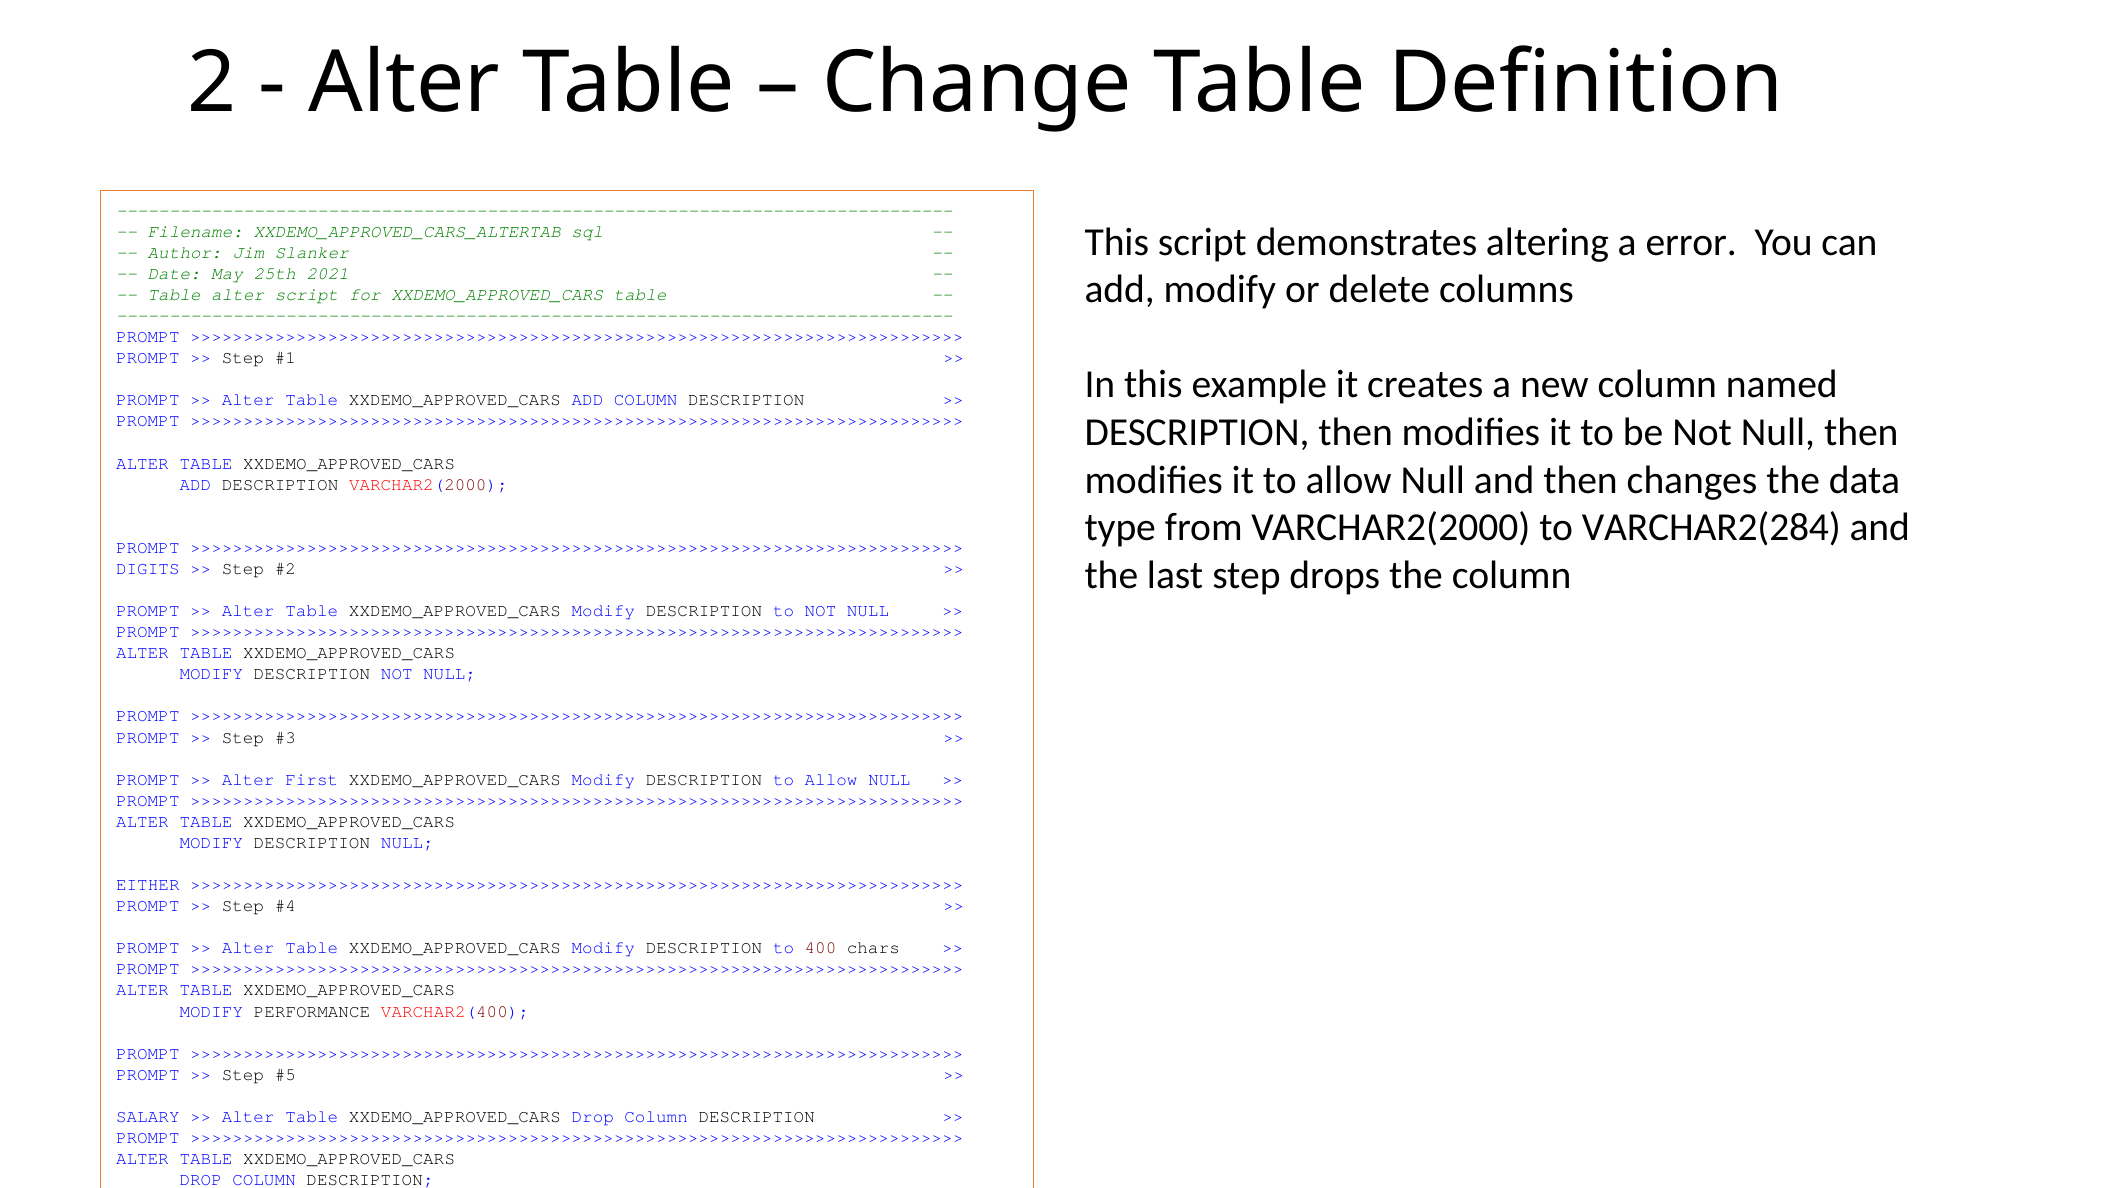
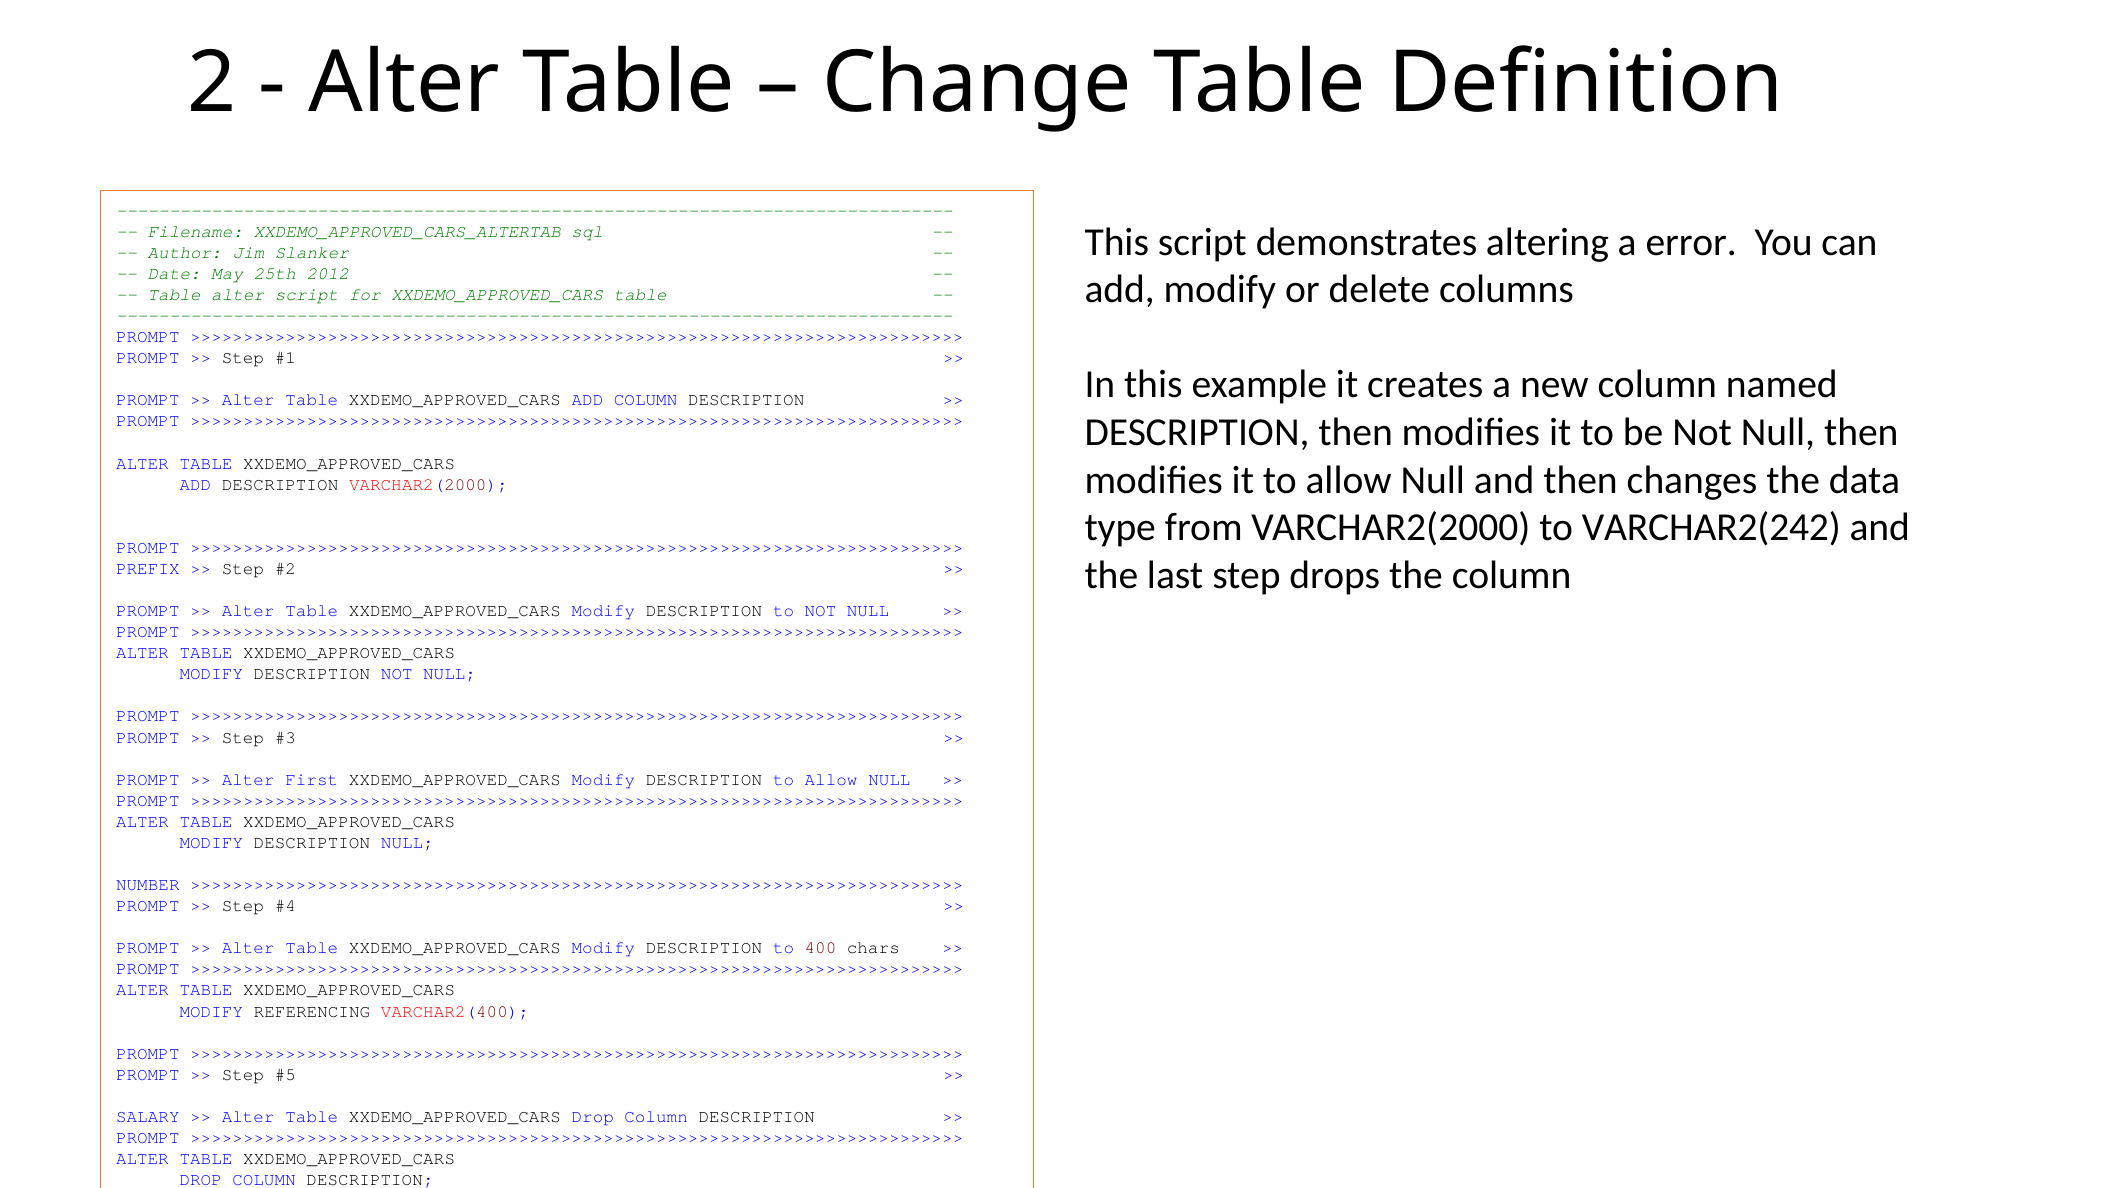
2021: 2021 -> 2012 (328, 273)
VARCHAR2(284: VARCHAR2(284 -> VARCHAR2(242 (1711, 527)
DIGITS: DIGITS -> PREFIX (148, 568)
EITHER: EITHER -> NUMBER (148, 884)
PERFORMANCE: PERFORMANCE -> REFERENCING (312, 1011)
